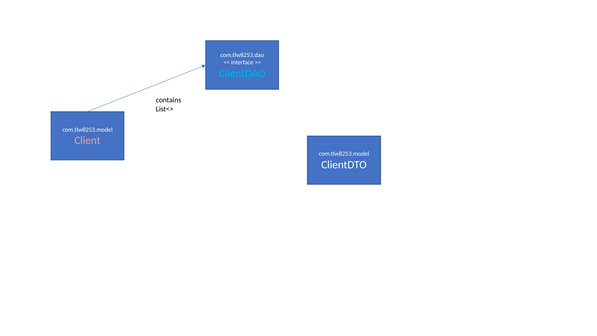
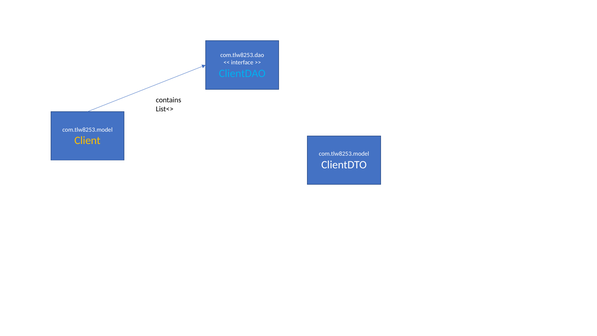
Client colour: pink -> yellow (87, 140)
